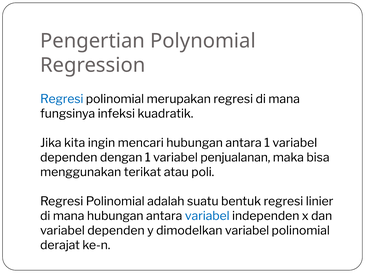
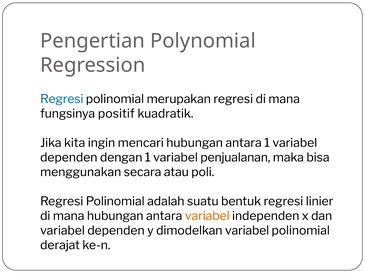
infeksi: infeksi -> positif (116, 114)
terikat: terikat -> secara (143, 172)
variabel colour: blue -> orange (207, 216)
